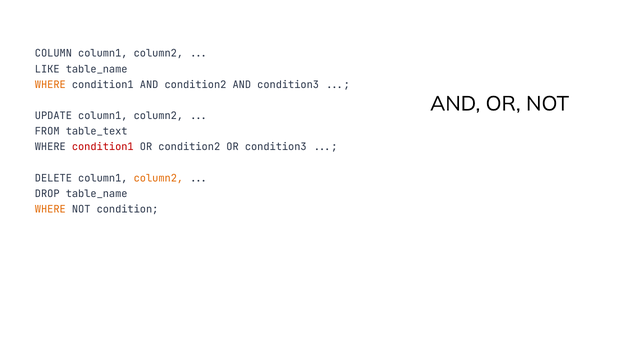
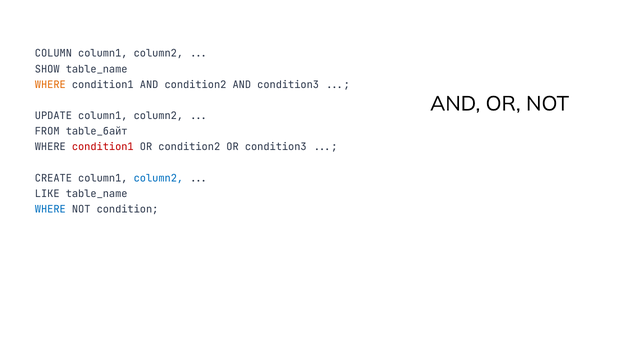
LIKE: LIKE -> SHOW (47, 69)
table_text: table_text -> table_байт (97, 131)
DELETE: DELETE -> CREATE (53, 178)
column2 colour: orange -> blue (158, 178)
DROP: DROP -> LIKE (47, 194)
WHERE colour: orange -> blue (50, 209)
